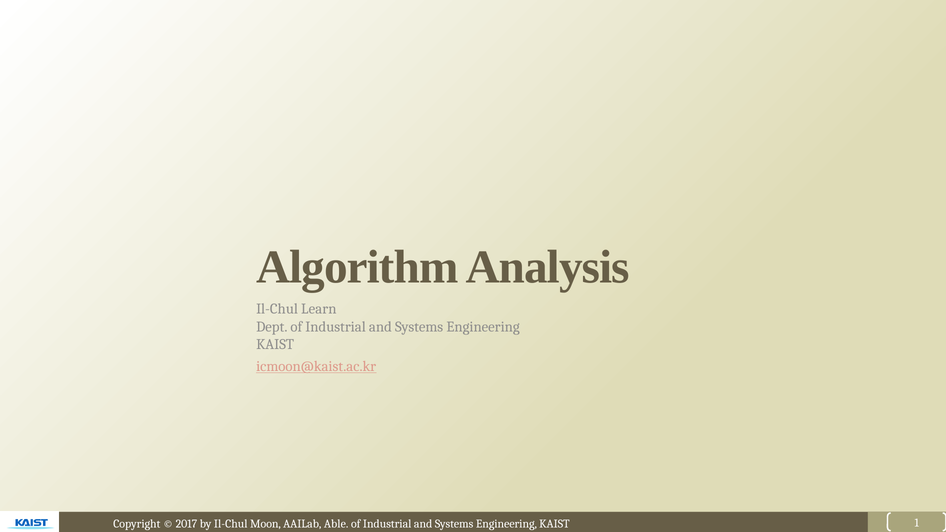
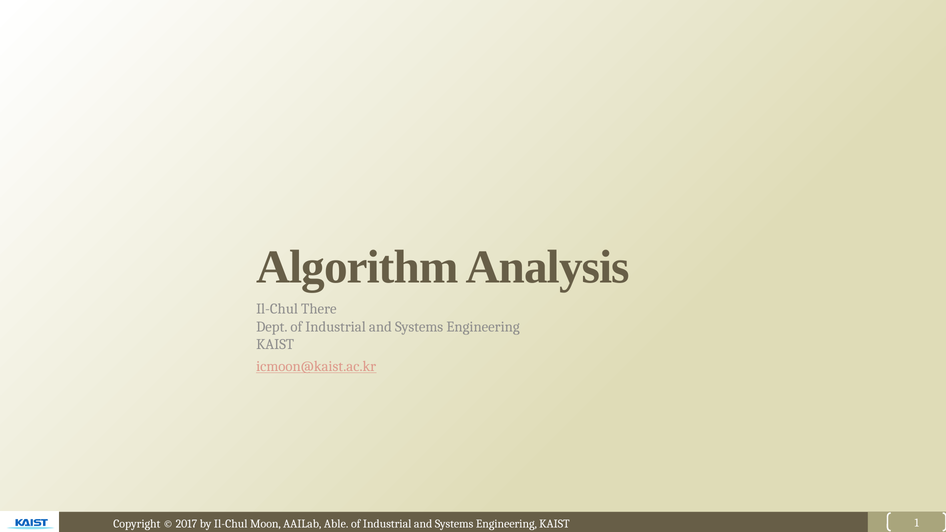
Learn: Learn -> There (319, 309)
